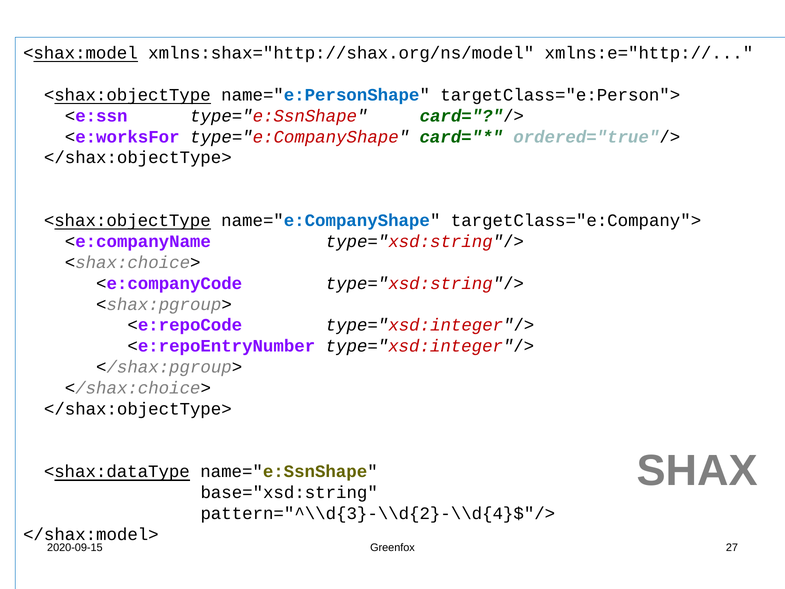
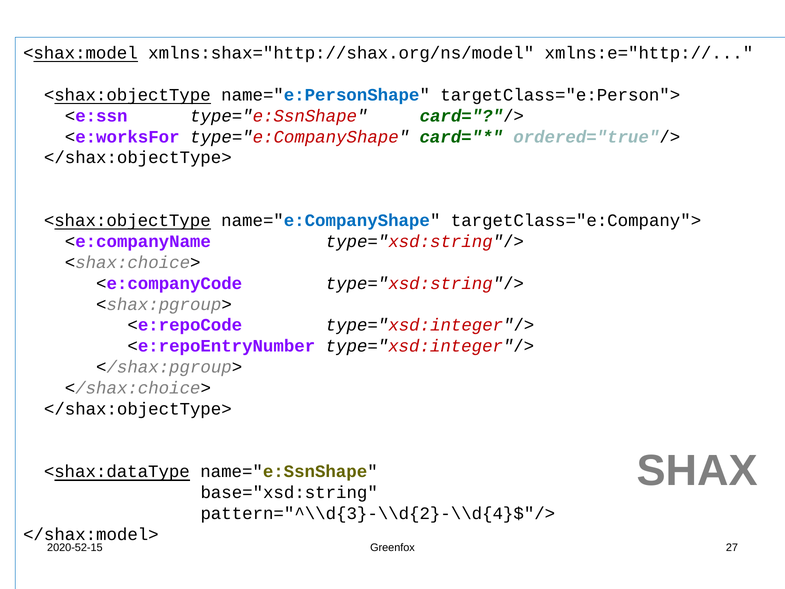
2020-09-15: 2020-09-15 -> 2020-52-15 (75, 548)
